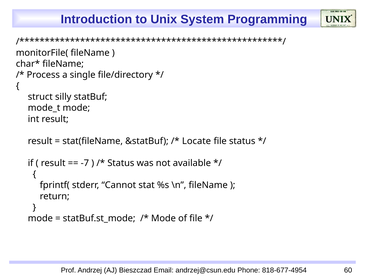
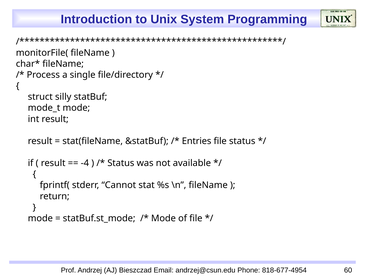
Locate: Locate -> Entries (197, 141)
-7: -7 -> -4 (85, 163)
